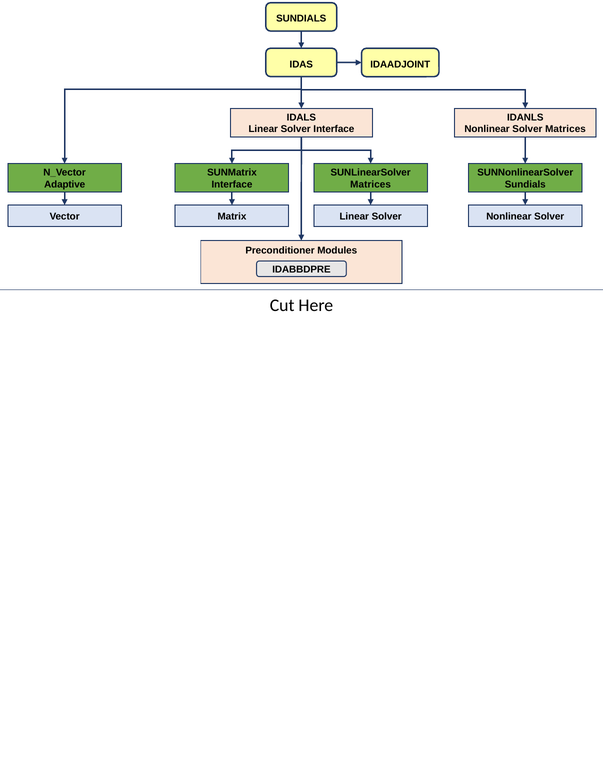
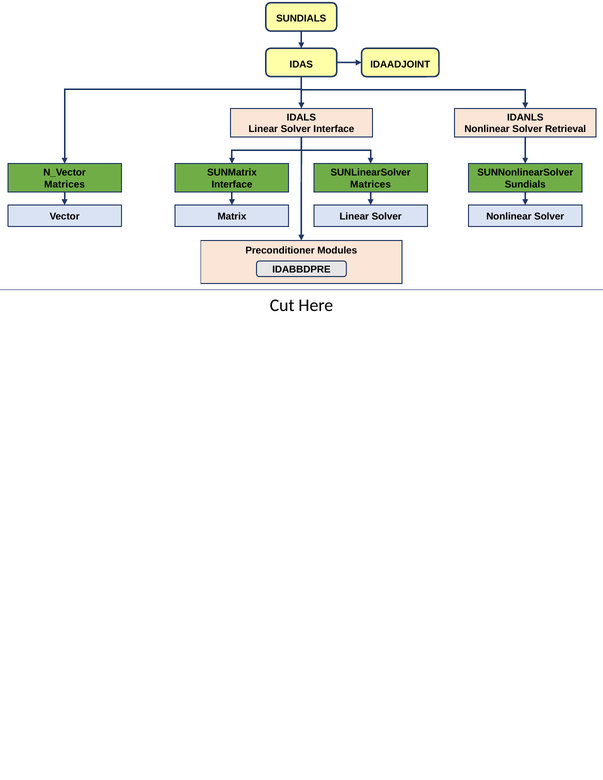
Solver Matrices: Matrices -> Retrieval (566, 129)
Adaptive: Adaptive -> Matrices (65, 184)
